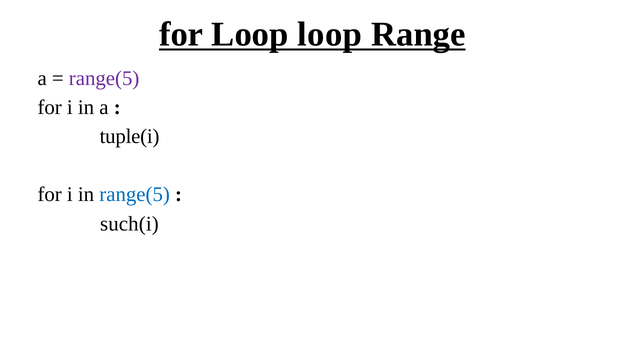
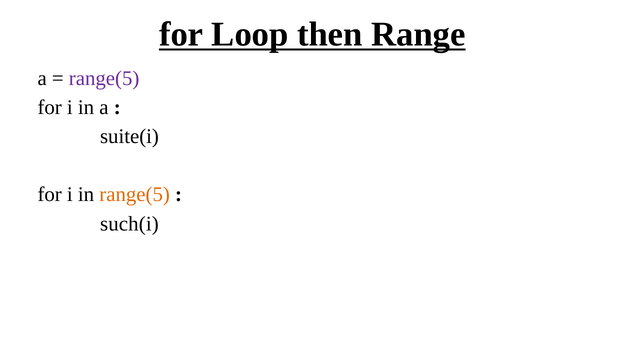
Loop loop: loop -> then (330, 34)
tuple(i: tuple(i -> suite(i (129, 137)
range(5 colour: blue -> orange (135, 195)
